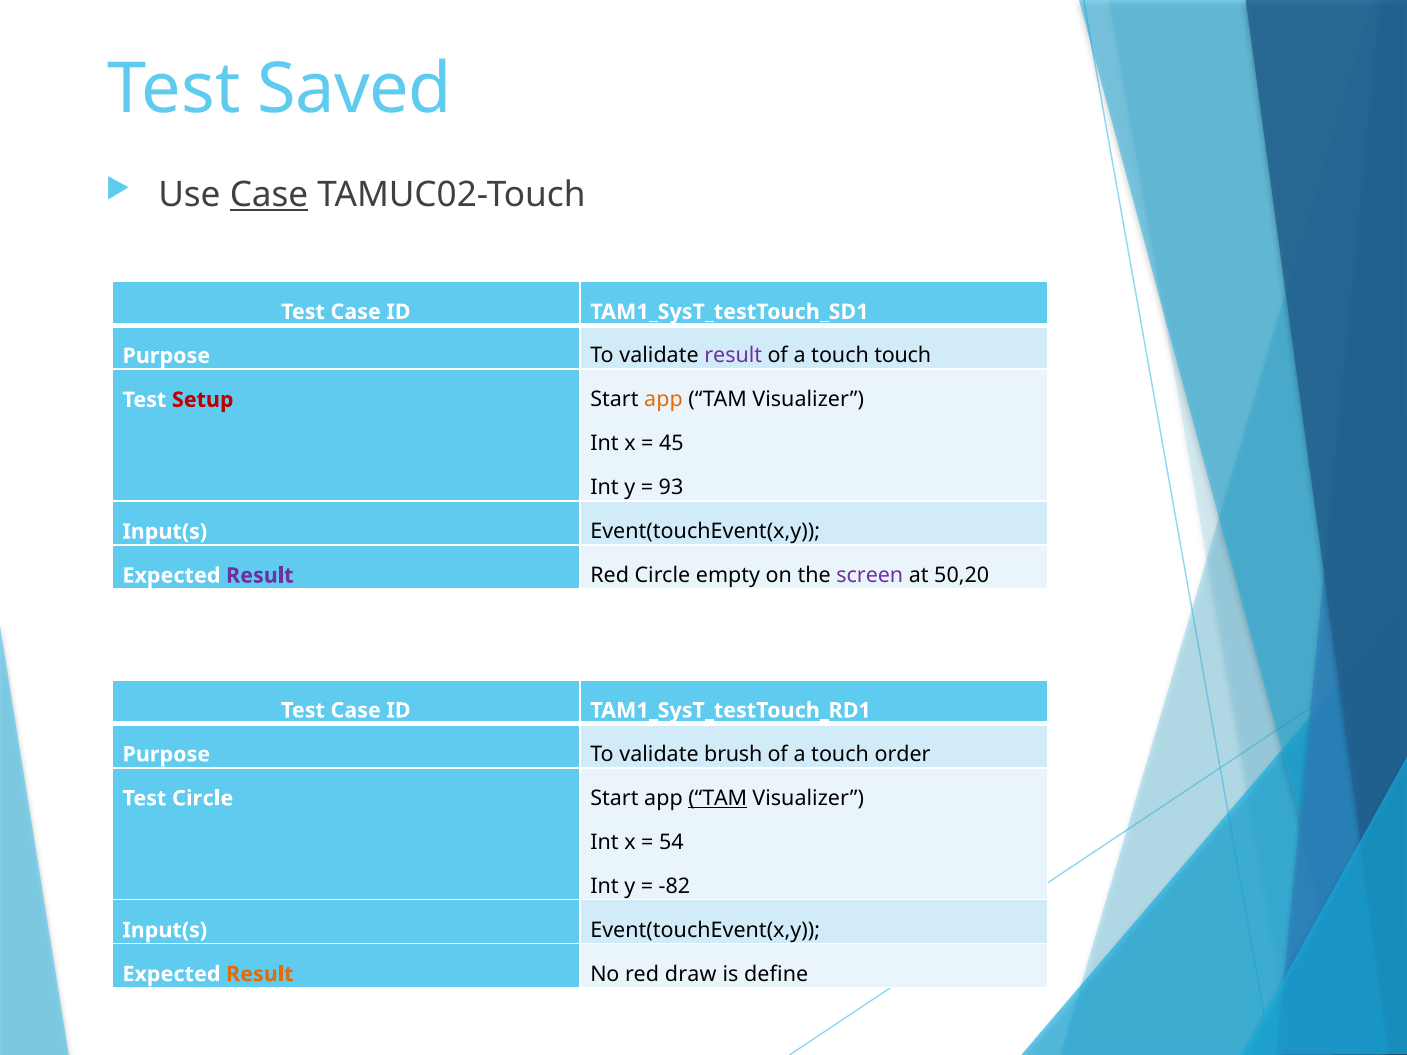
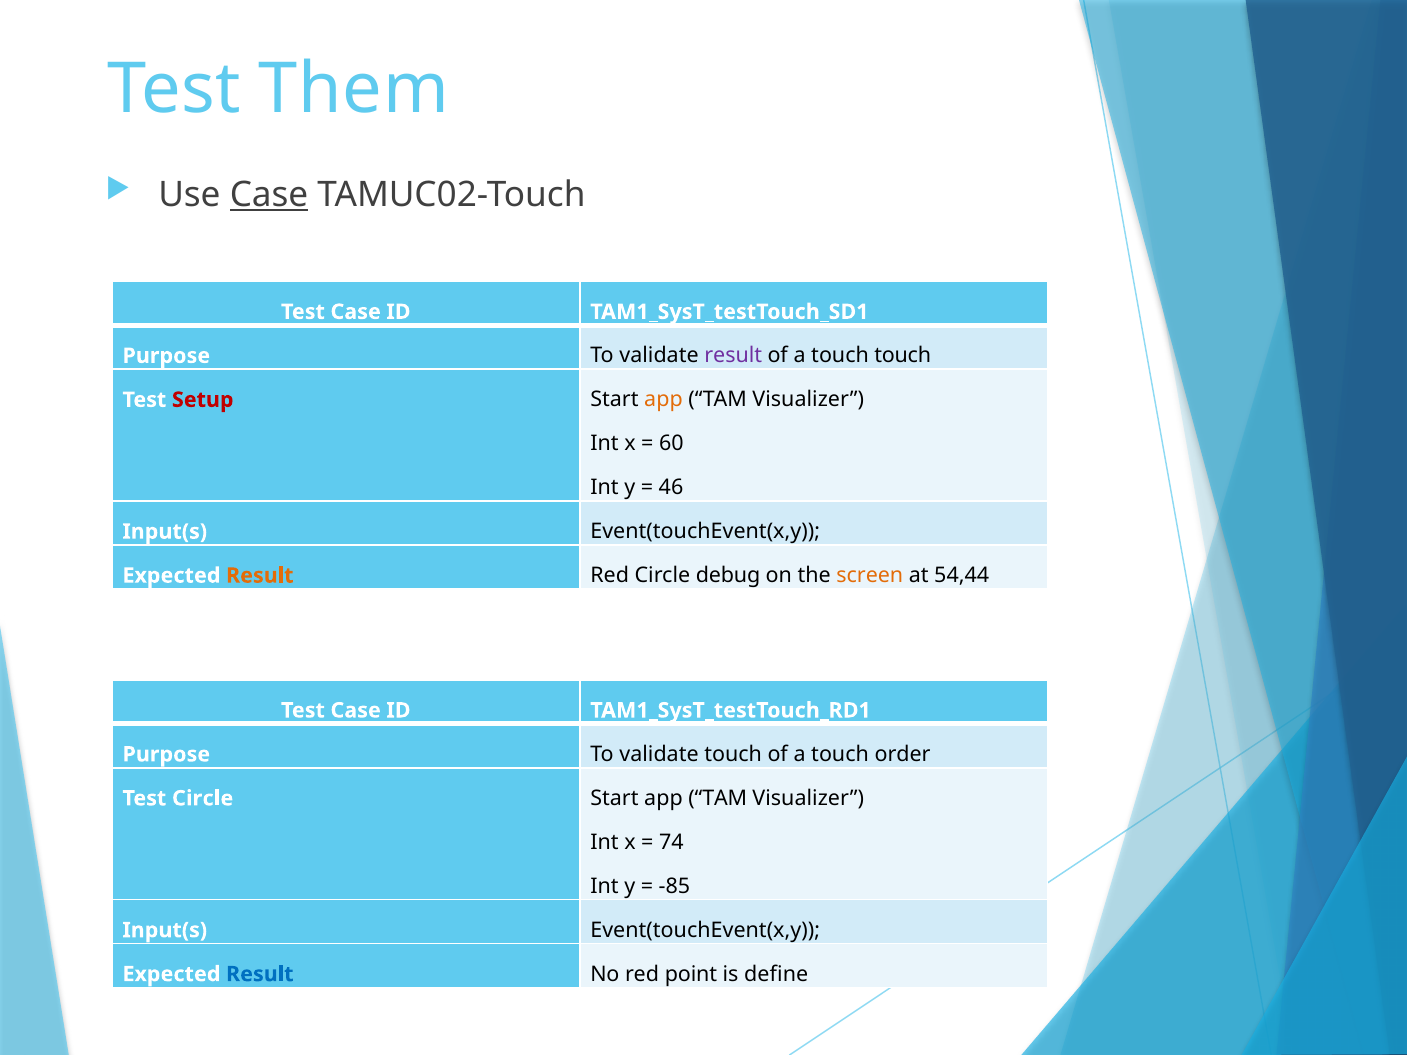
Saved: Saved -> Them (354, 89)
45: 45 -> 60 (671, 444)
93: 93 -> 46 (671, 488)
Result colour: purple -> orange (260, 576)
empty: empty -> debug (728, 576)
screen colour: purple -> orange (870, 576)
50,20: 50,20 -> 54,44 (962, 576)
validate brush: brush -> touch (733, 755)
TAM underline: present -> none (718, 799)
54: 54 -> 74 (671, 842)
-82: -82 -> -85 (674, 886)
Result colour: orange -> blue (260, 974)
draw: draw -> point (691, 974)
